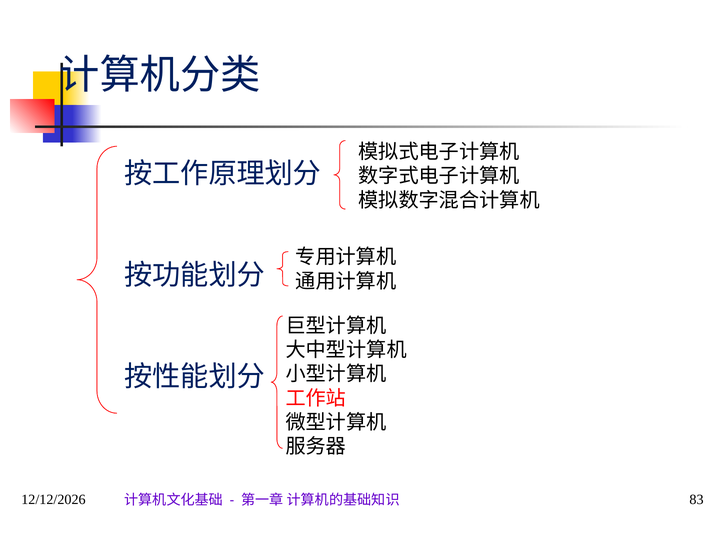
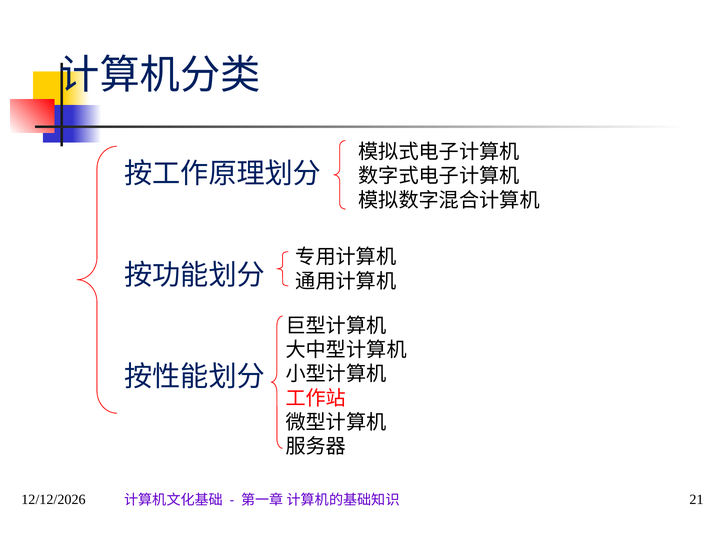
83: 83 -> 21 (697, 499)
